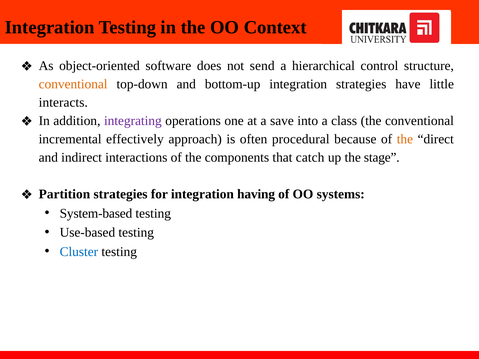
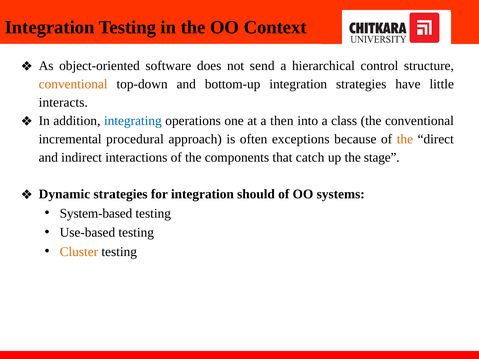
integrating colour: purple -> blue (133, 121)
save: save -> then (282, 121)
effectively: effectively -> procedural (135, 139)
procedural: procedural -> exceptions (301, 139)
Partition: Partition -> Dynamic (64, 194)
having: having -> should (256, 194)
Cluster colour: blue -> orange (79, 252)
